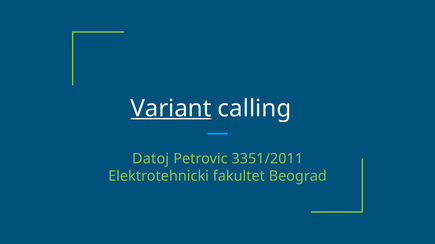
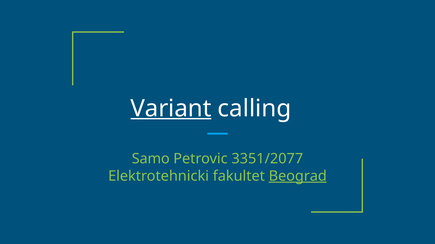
Datoj: Datoj -> Samo (151, 159)
3351/2011: 3351/2011 -> 3351/2077 (267, 159)
Beograd underline: none -> present (298, 177)
